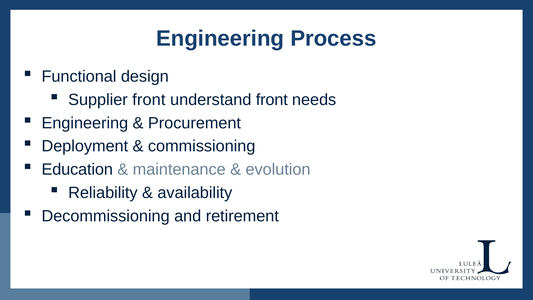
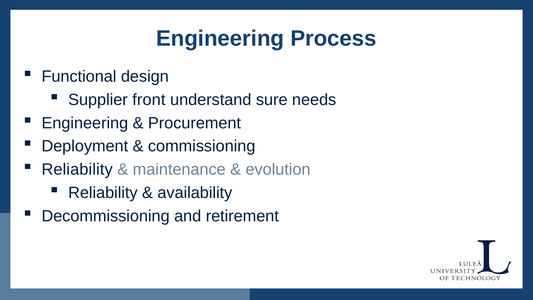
understand front: front -> sure (272, 100)
Education: Education -> Reliability (77, 169)
